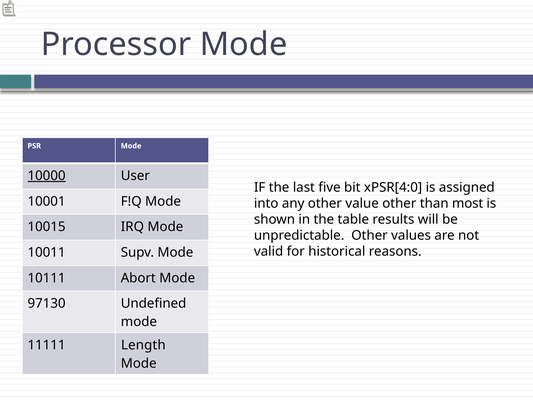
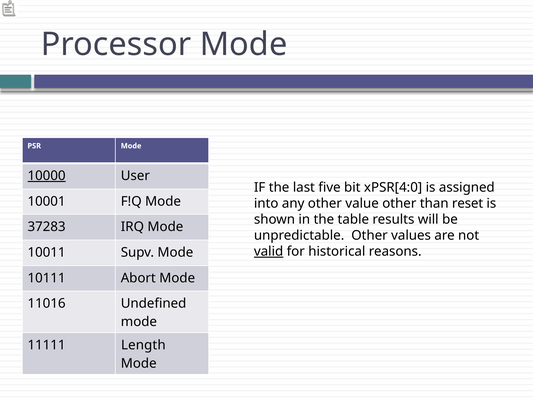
most: most -> reset (468, 203)
10015: 10015 -> 37283 (47, 227)
valid underline: none -> present (269, 251)
97130: 97130 -> 11016 (47, 303)
